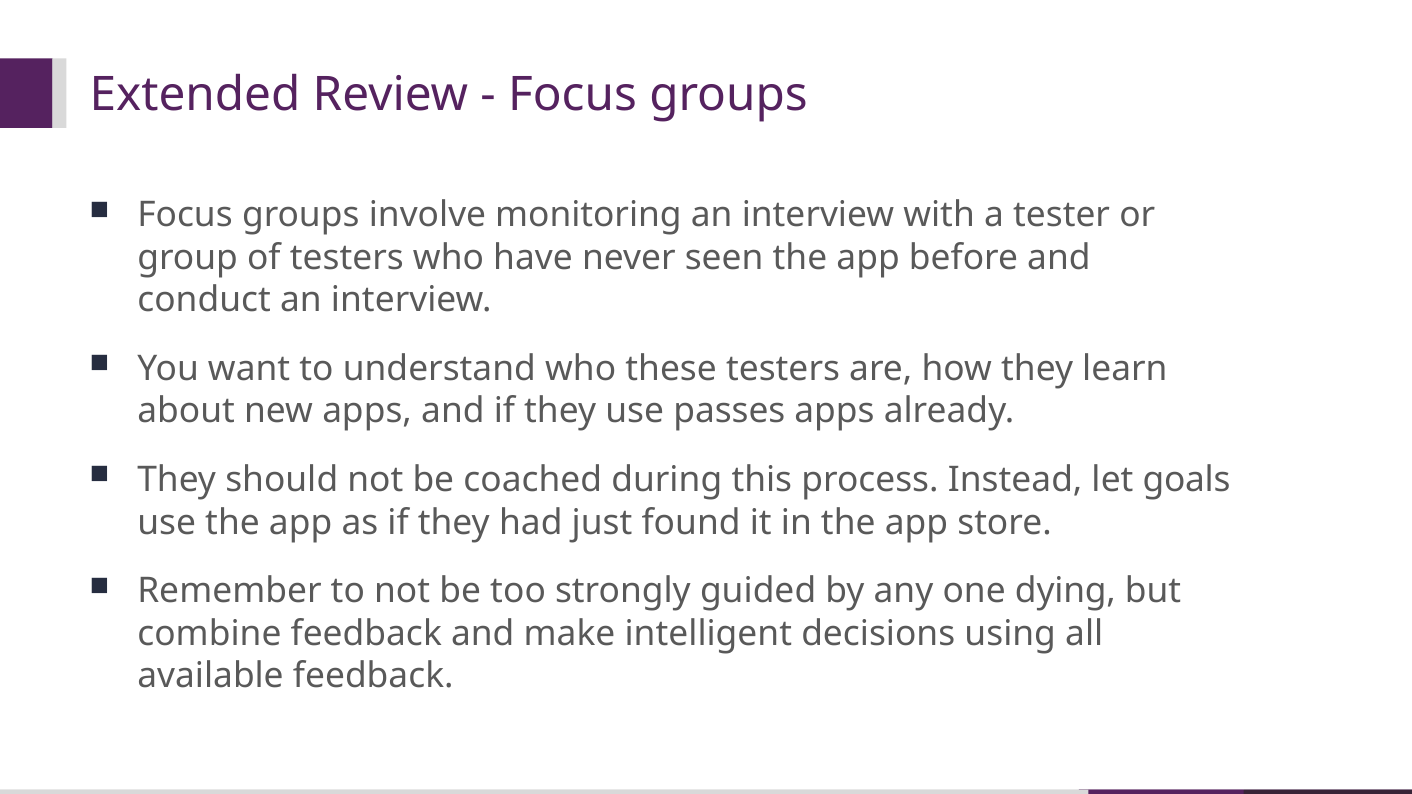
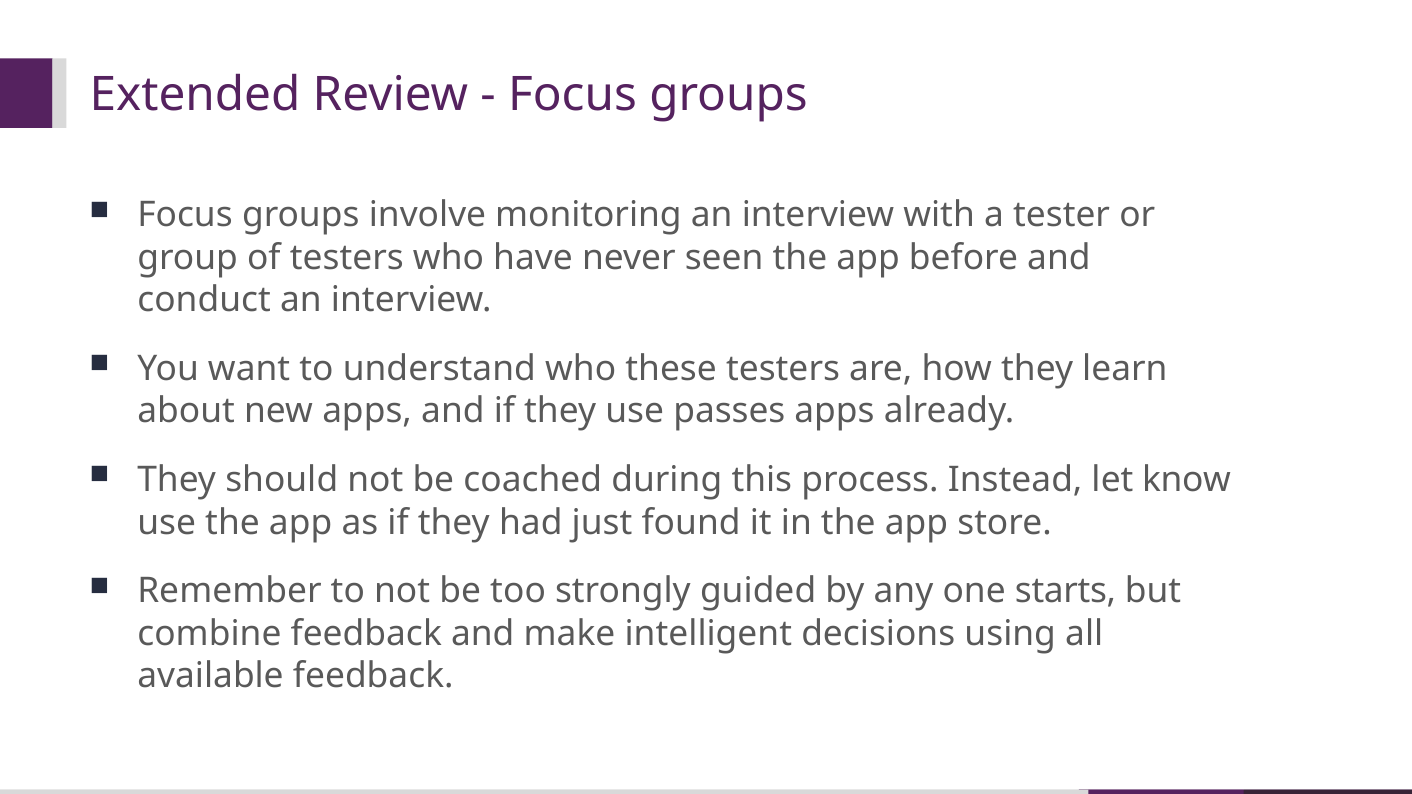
goals: goals -> know (1187, 480)
dying: dying -> starts (1066, 591)
